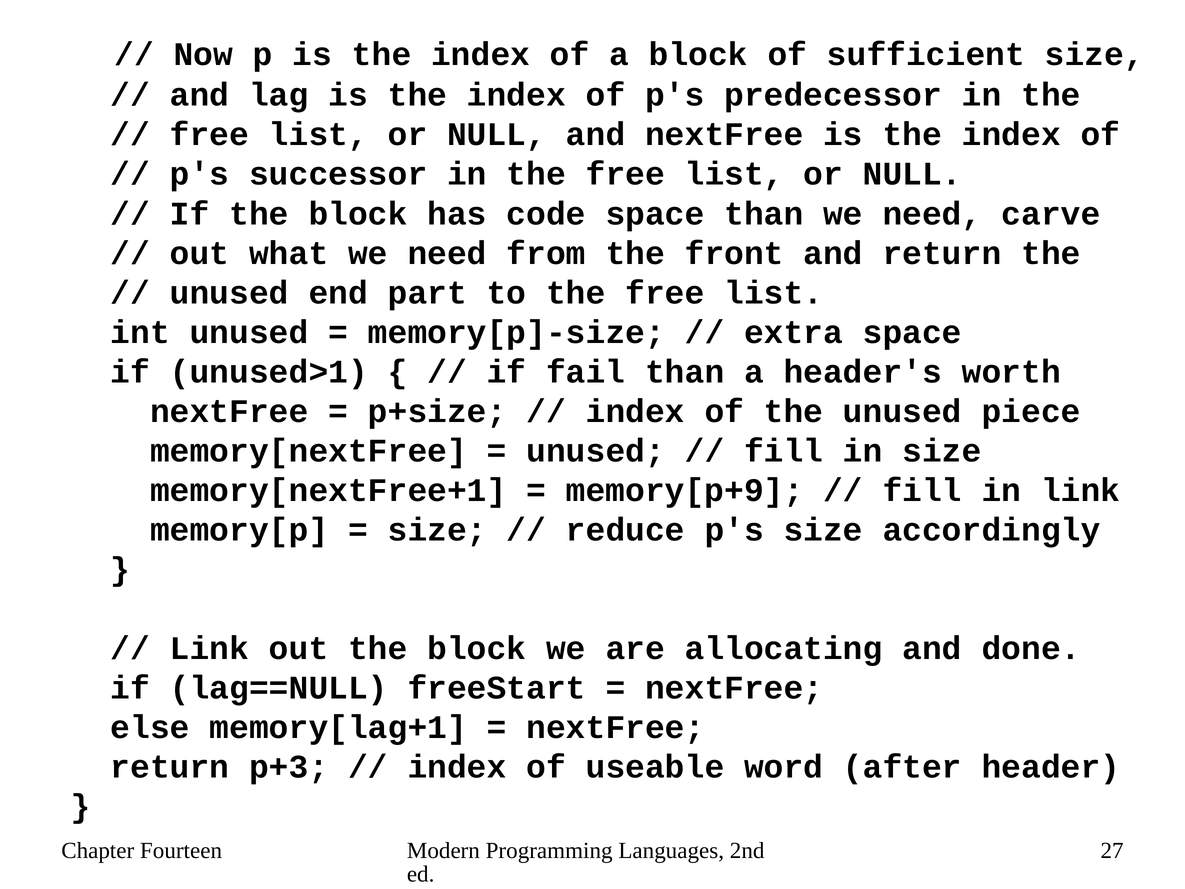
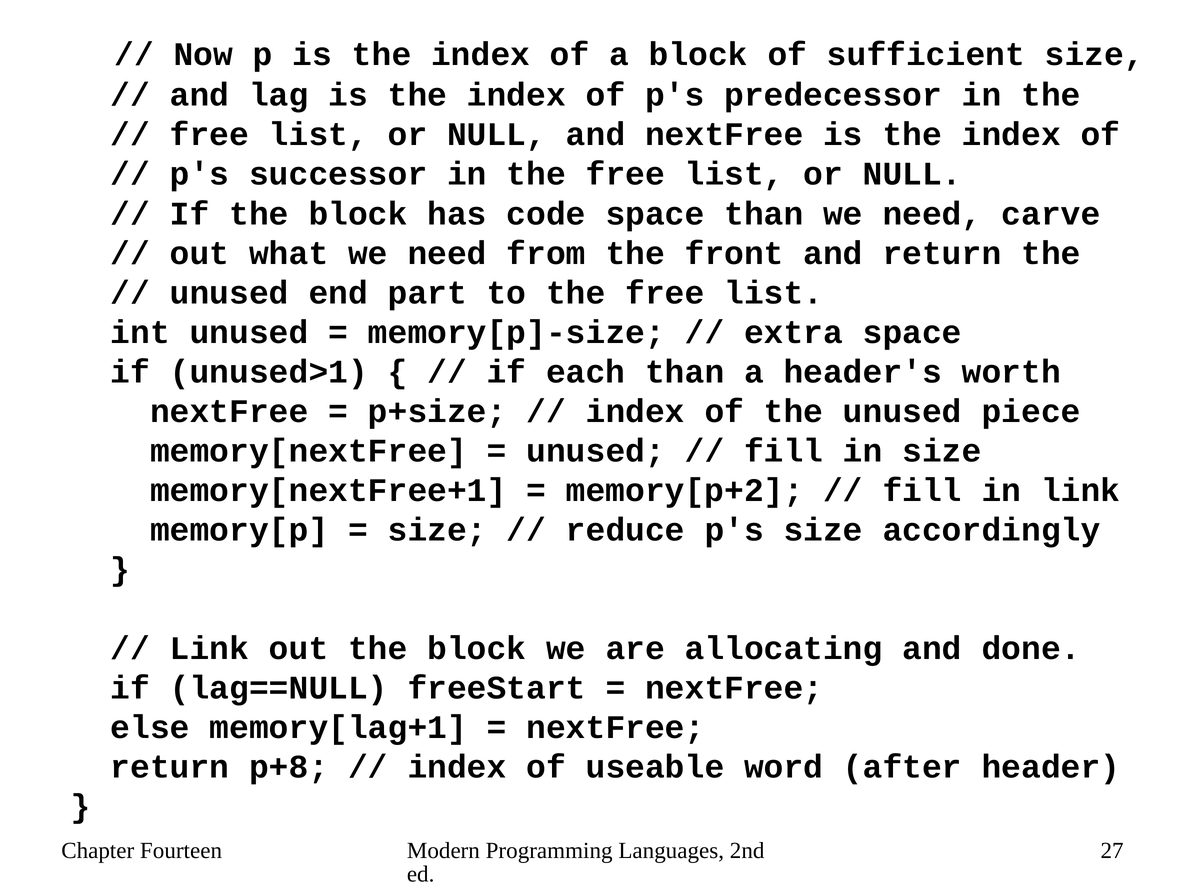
fail: fail -> each (586, 372)
memory[p+9: memory[p+9 -> memory[p+2 (685, 490)
p+3: p+3 -> p+8 (289, 767)
